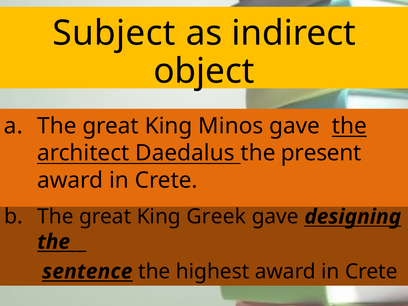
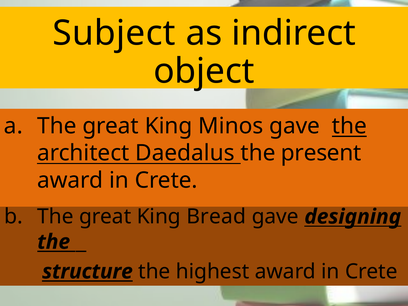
Greek: Greek -> Bread (216, 217)
sentence: sentence -> structure (87, 272)
